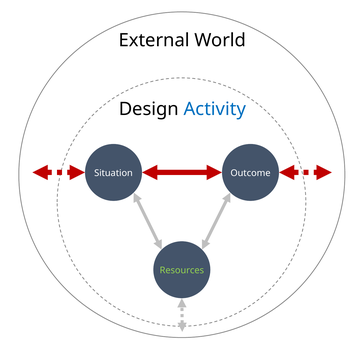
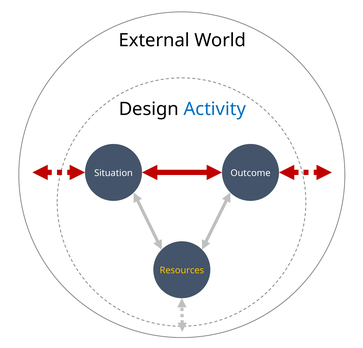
Resources colour: light green -> yellow (182, 271)
